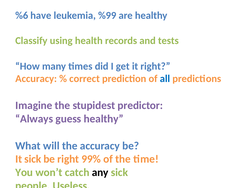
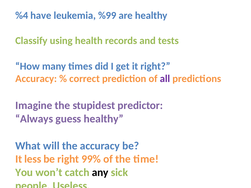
%6: %6 -> %4 (22, 16)
all colour: blue -> purple (165, 79)
It sick: sick -> less (33, 159)
